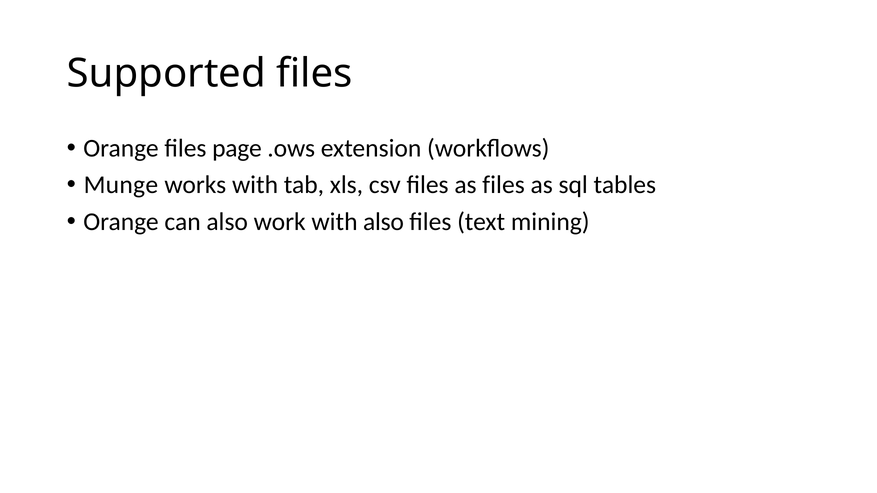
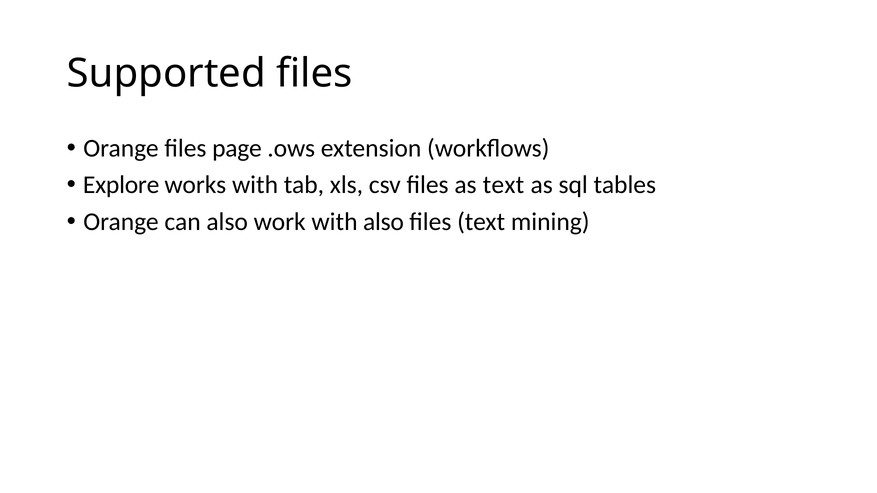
Munge: Munge -> Explore (121, 185)
as files: files -> text (503, 185)
